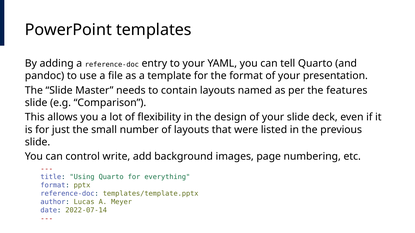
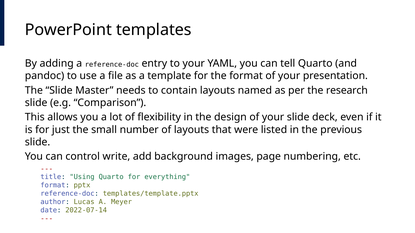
features: features -> research (347, 90)
